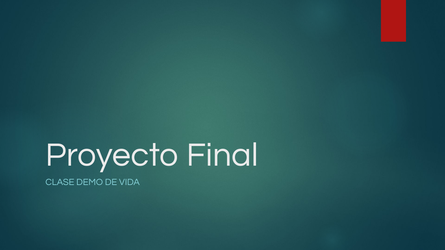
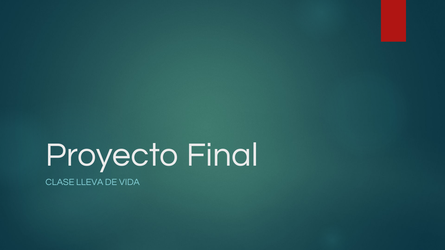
DEMO: DEMO -> LLEVA (90, 182)
